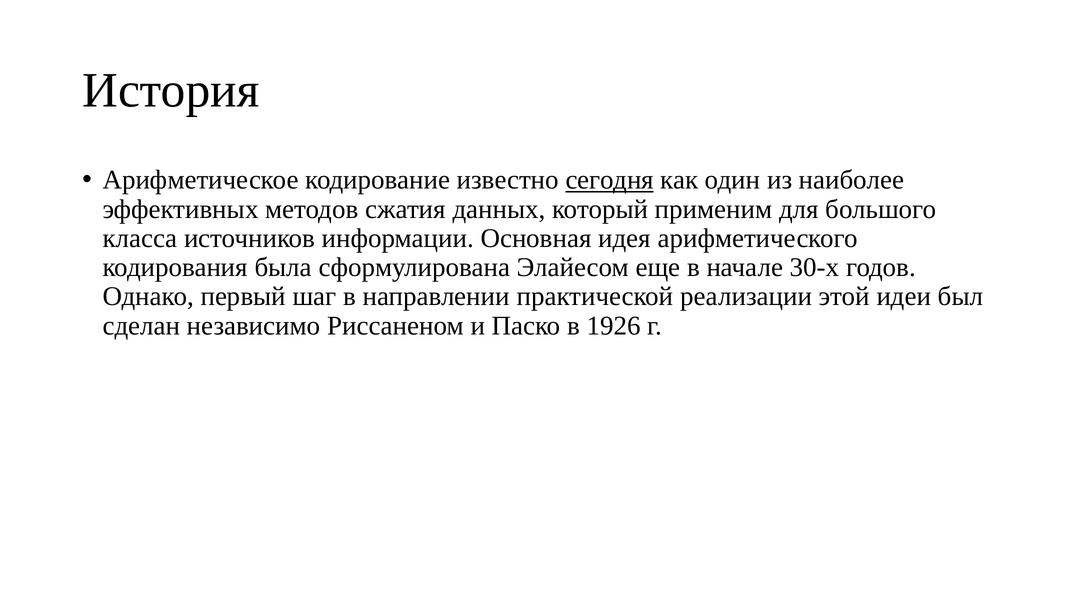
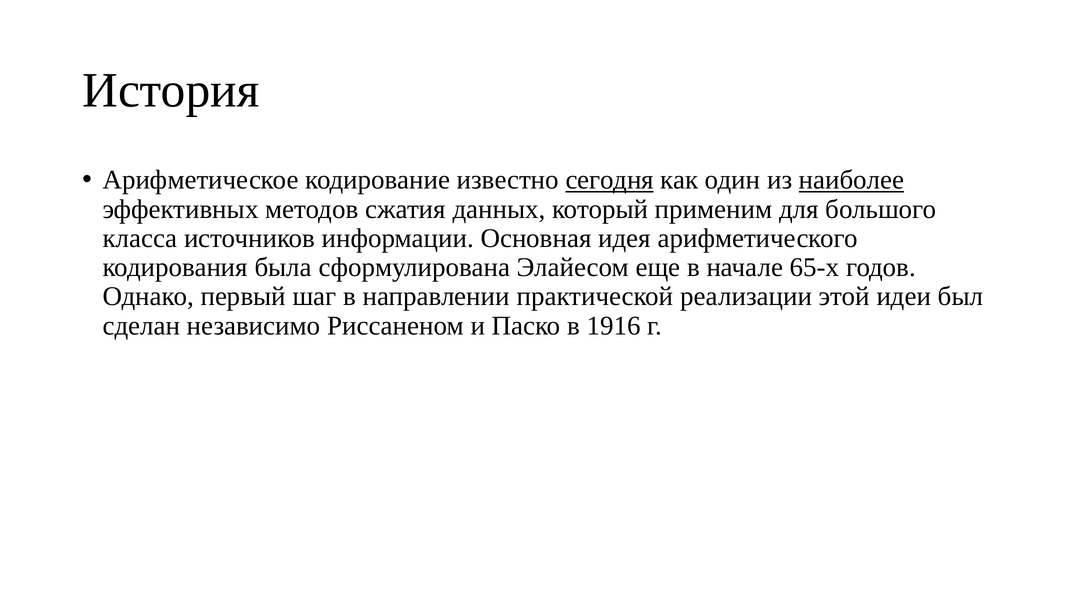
наиболее underline: none -> present (852, 180)
30-х: 30-х -> 65-х (815, 268)
1926: 1926 -> 1916 (614, 326)
